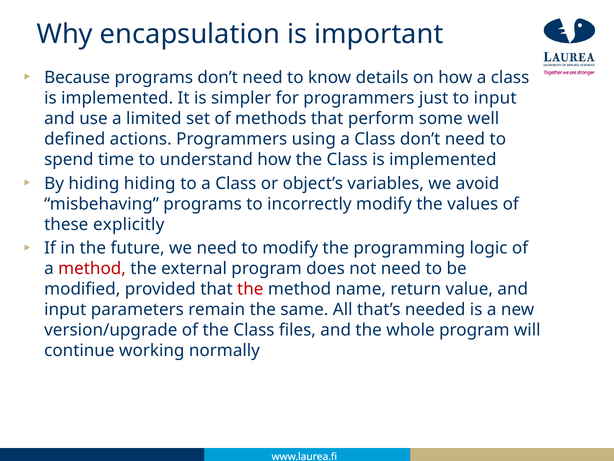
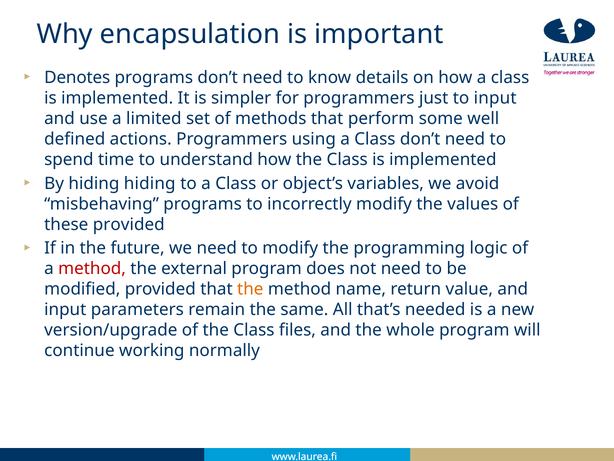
Because: Because -> Denotes (77, 77)
these explicitly: explicitly -> provided (129, 224)
the colour: red -> orange (250, 289)
